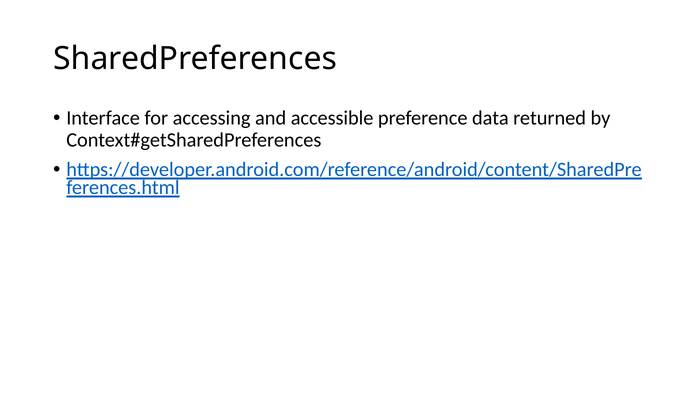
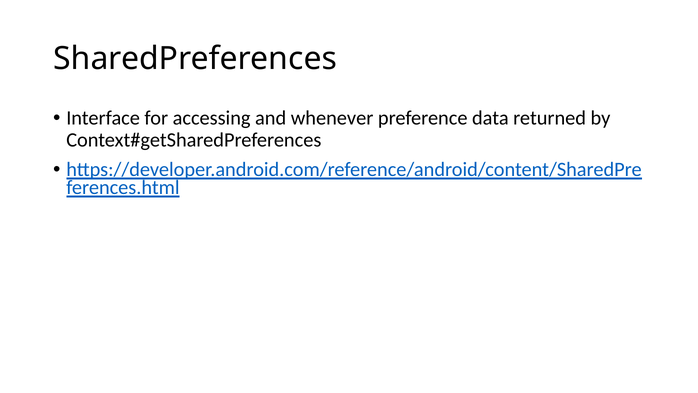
accessible: accessible -> whenever (332, 118)
